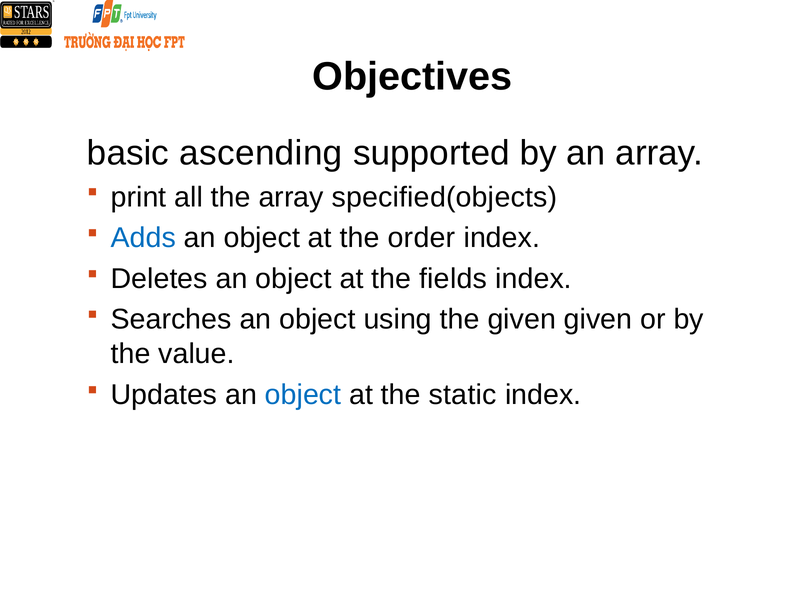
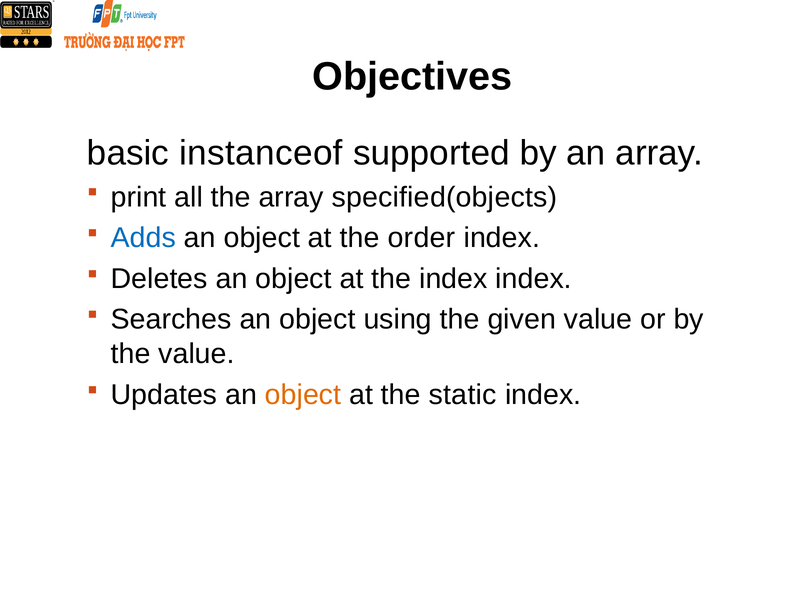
ascending: ascending -> instanceof (261, 153)
the fields: fields -> index (453, 279)
given given: given -> value (598, 320)
object colour: blue -> orange (303, 395)
